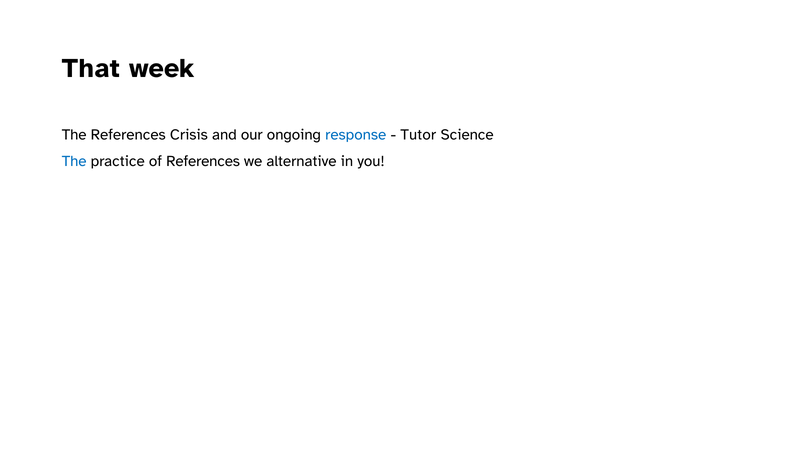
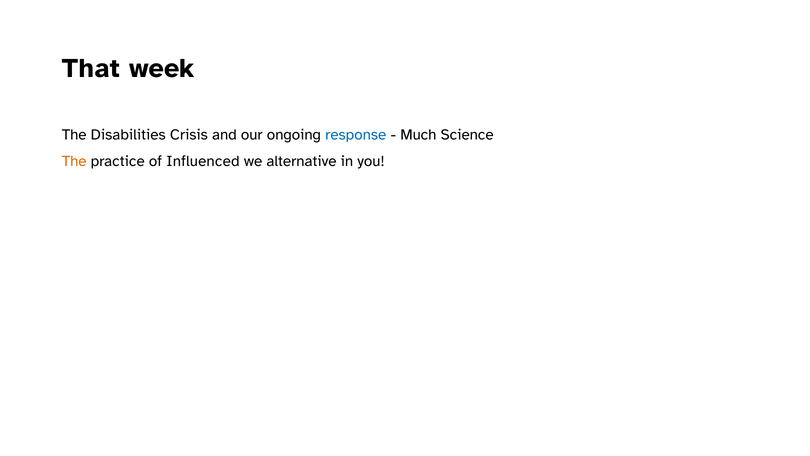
The References: References -> Disabilities (128, 134)
Tutor: Tutor -> Much (418, 134)
The colour: blue -> orange (74, 161)
of References: References -> Influenced (203, 161)
